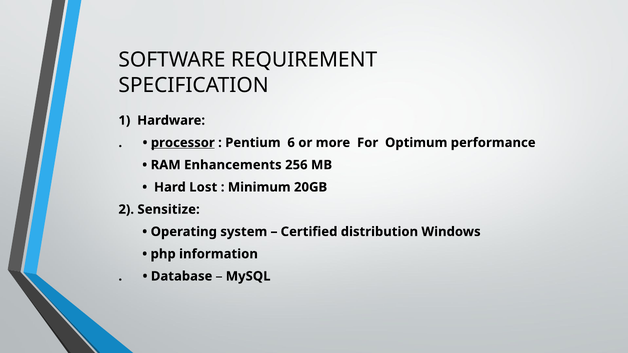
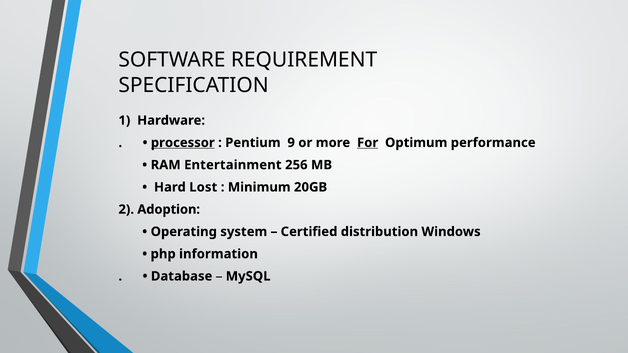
6: 6 -> 9 (291, 143)
For underline: none -> present (368, 143)
Enhancements: Enhancements -> Entertainment (233, 165)
Sensitize: Sensitize -> Adoption (169, 210)
